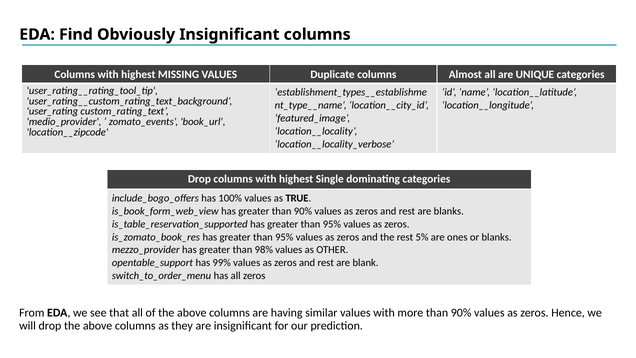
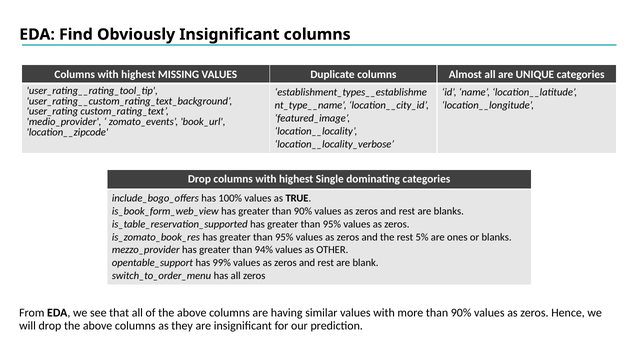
98%: 98% -> 94% (264, 250)
